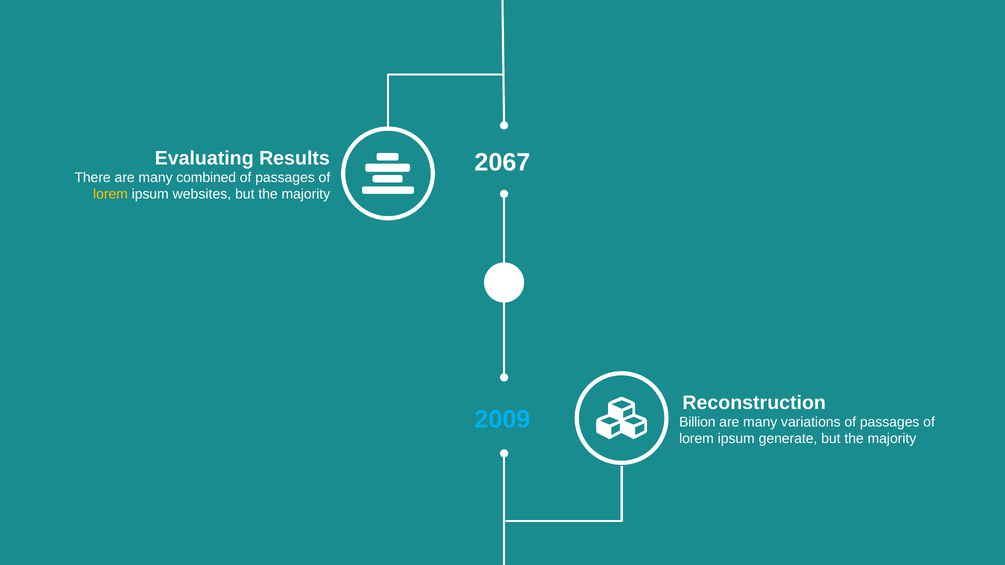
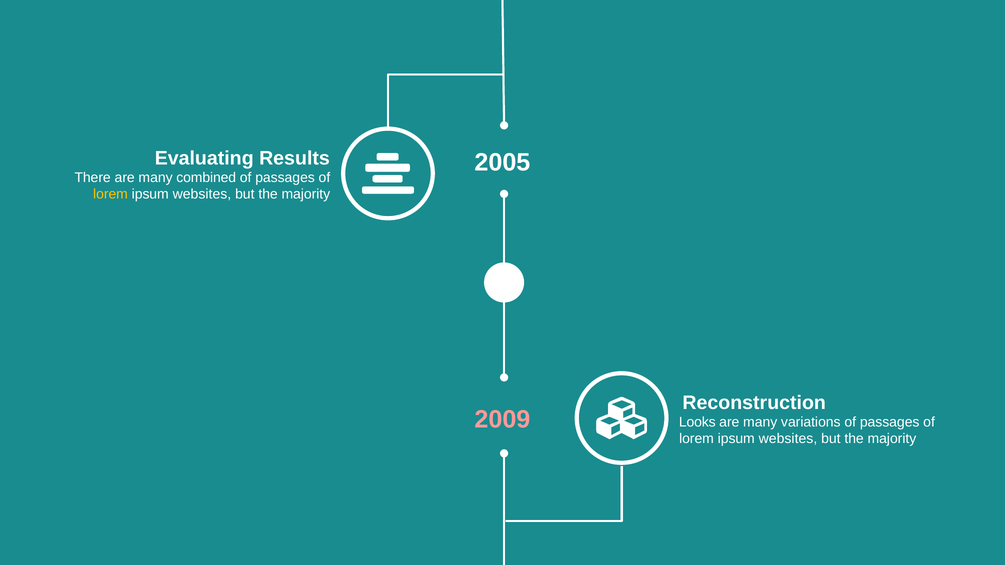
2067: 2067 -> 2005 (502, 162)
2009 colour: light blue -> pink (502, 420)
Billion: Billion -> Looks (697, 422)
generate: generate -> websites (788, 439)
